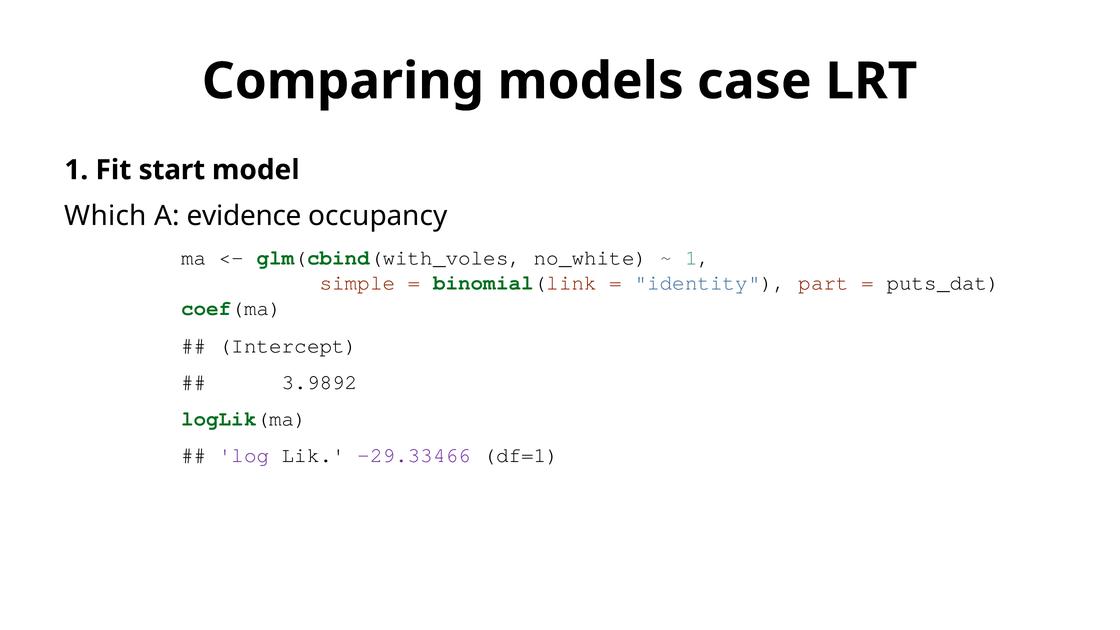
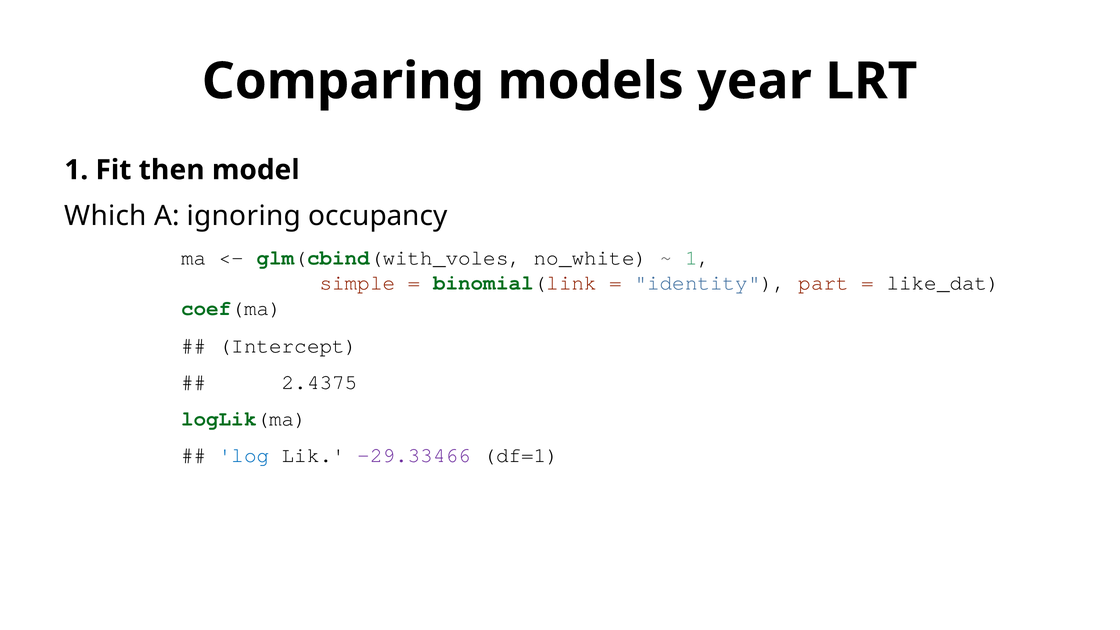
case: case -> year (754, 81)
start: start -> then (172, 170)
evidence: evidence -> ignoring (244, 216)
puts_dat: puts_dat -> like_dat (943, 283)
3.9892: 3.9892 -> 2.4375 (320, 382)
log colour: purple -> blue (244, 455)
